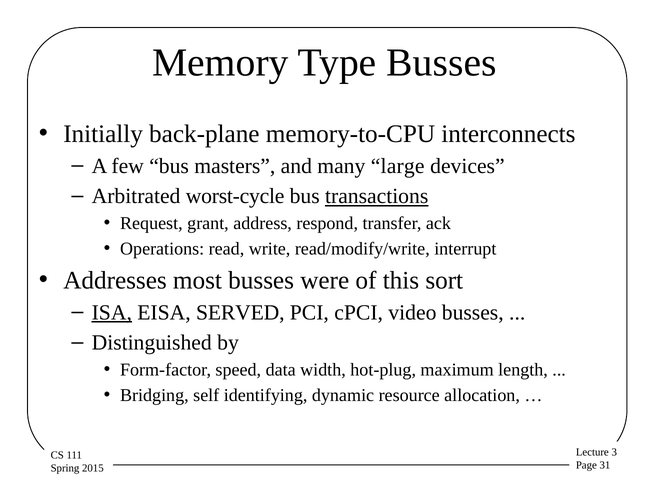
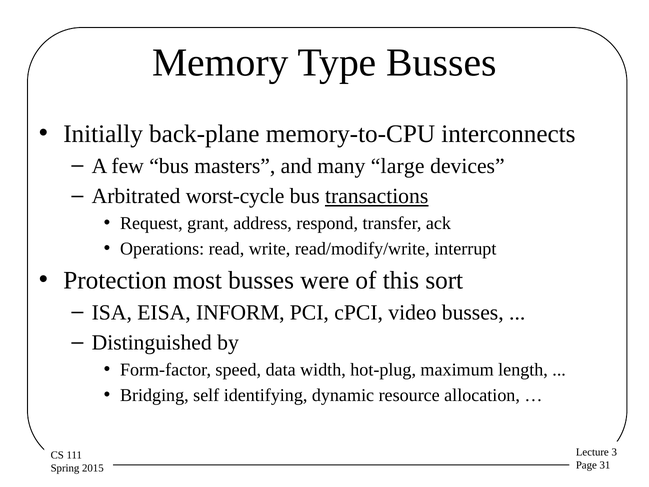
Addresses: Addresses -> Protection (115, 280)
ISA underline: present -> none (112, 312)
SERVED: SERVED -> INFORM (240, 312)
